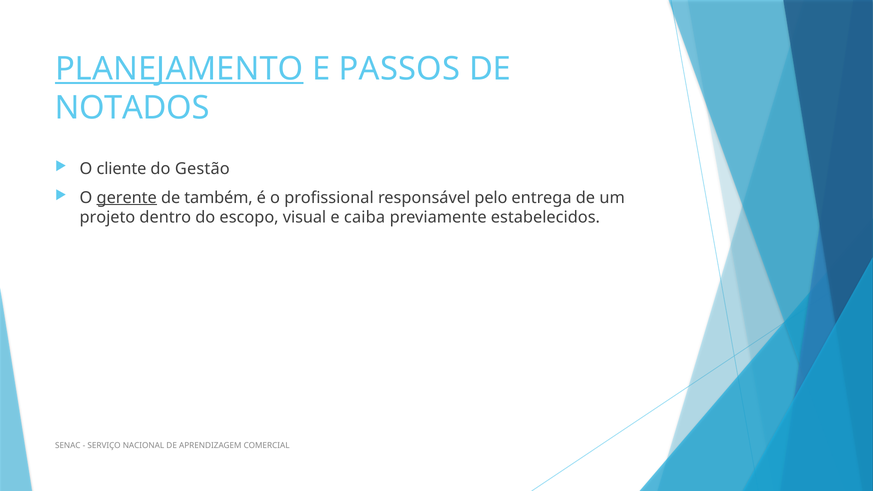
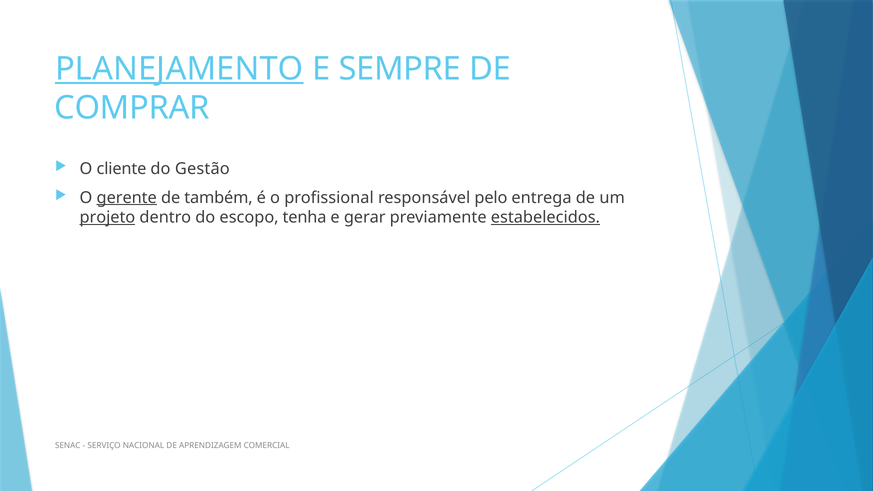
PASSOS: PASSOS -> SEMPRE (400, 69)
NOTADOS: NOTADOS -> COMPRAR (132, 108)
projeto underline: none -> present (107, 217)
visual: visual -> tenha (305, 217)
caiba: caiba -> gerar (365, 217)
estabelecidos underline: none -> present (545, 217)
